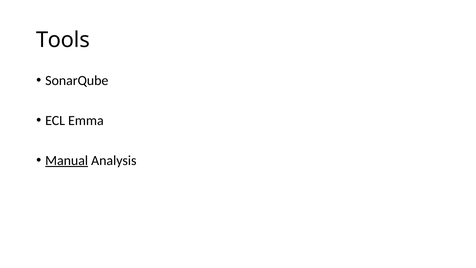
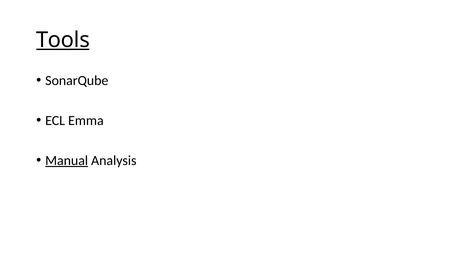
Tools underline: none -> present (63, 40)
